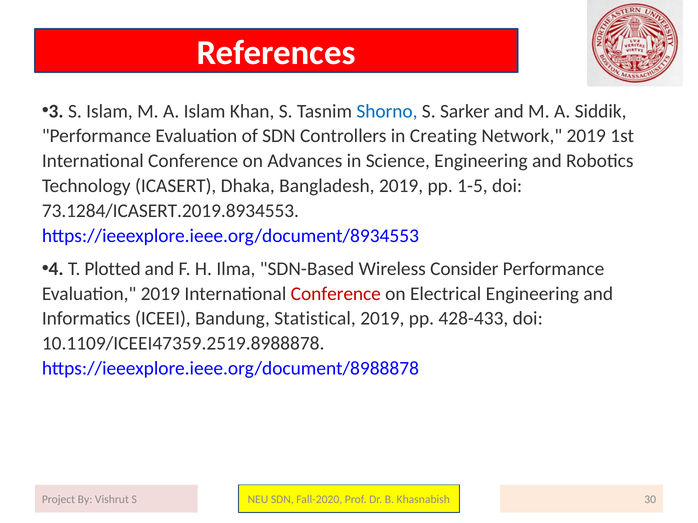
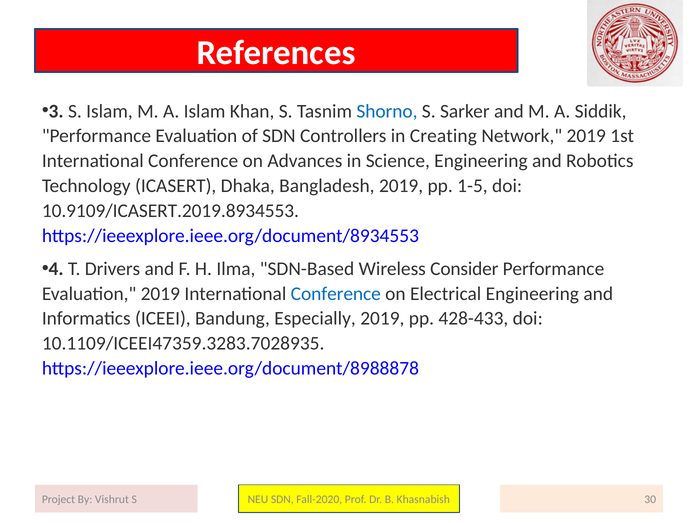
73.1284/ICASERT.2019.8934553: 73.1284/ICASERT.2019.8934553 -> 10.9109/ICASERT.2019.8934553 (170, 211)
Plotted: Plotted -> Drivers (112, 269)
Conference colour: red -> blue (336, 294)
Statistical: Statistical -> Especially (315, 319)
10.1109/ICEEI47359.2519.8988878: 10.1109/ICEEI47359.2519.8988878 -> 10.1109/ICEEI47359.3283.7028935 (183, 344)
